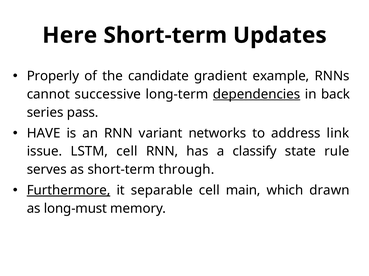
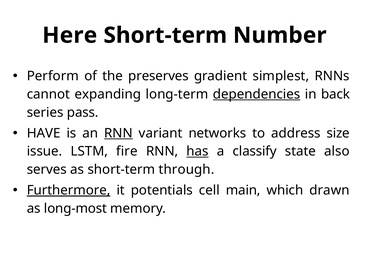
Updates: Updates -> Number (280, 35)
Properly: Properly -> Perform (53, 76)
candidate: candidate -> preserves (159, 76)
example: example -> simplest (281, 76)
successive: successive -> expanding (108, 94)
RNN underline: none -> present (118, 134)
link: link -> size (338, 134)
LSTM cell: cell -> fire (127, 152)
has underline: none -> present (198, 152)
rule: rule -> also (337, 152)
separable: separable -> potentials (162, 191)
long-must: long-must -> long-most (75, 209)
